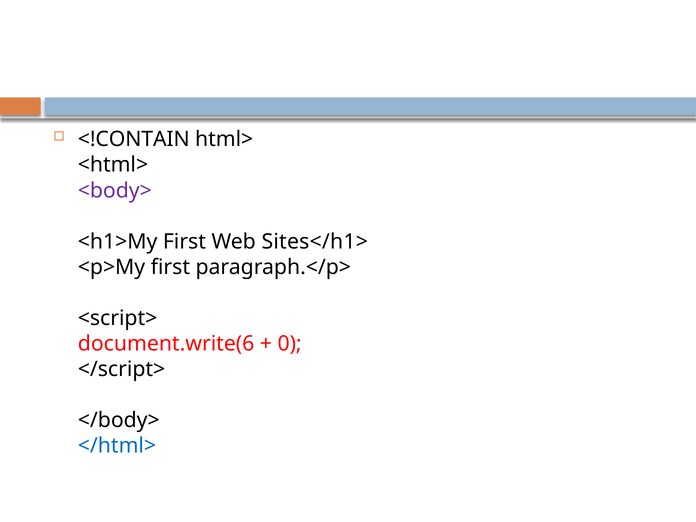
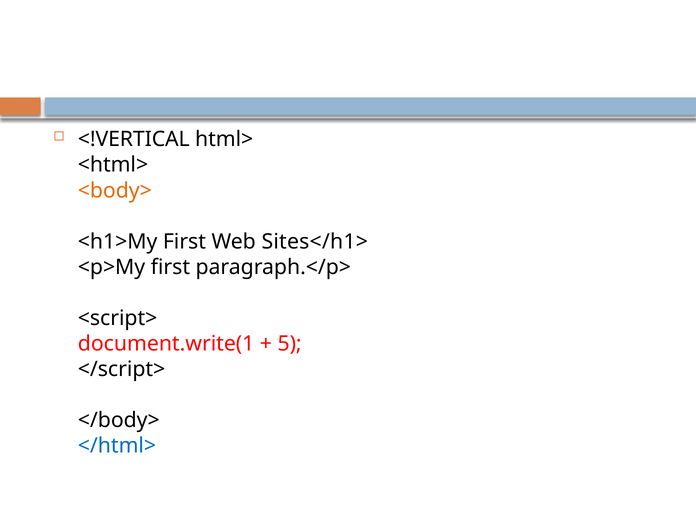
<!CONTAIN: <!CONTAIN -> <!VERTICAL (134, 139)
<body> colour: purple -> orange (115, 190)
document.write(6: document.write(6 -> document.write(1 (166, 344)
0: 0 -> 5 (290, 344)
